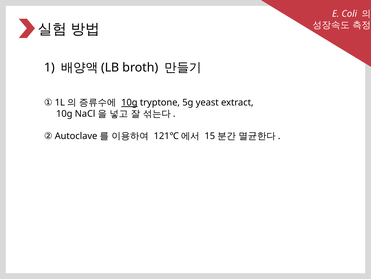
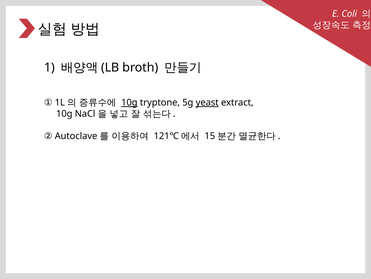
yeast underline: none -> present (207, 102)
